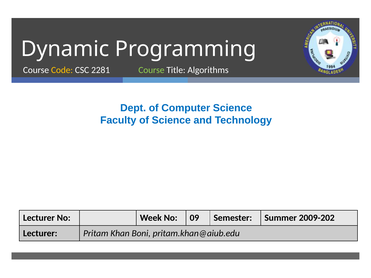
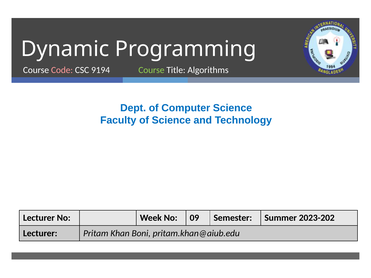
Code colour: yellow -> pink (62, 70)
2281: 2281 -> 9194 (101, 70)
2009-202: 2009-202 -> 2023-202 (317, 218)
